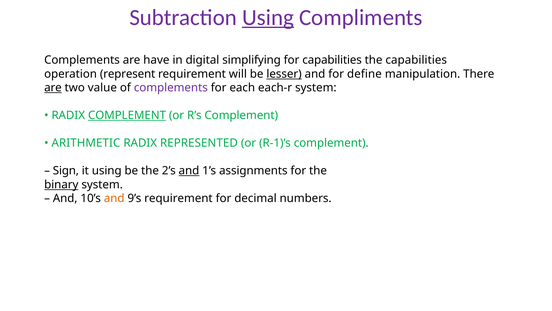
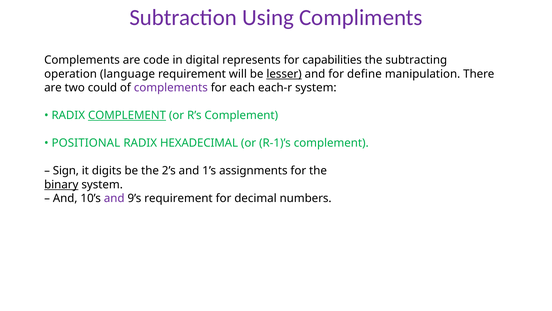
Using underline: present -> none (268, 17)
have: have -> code (156, 60)
simplifying: simplifying -> represents (251, 60)
the capabilities: capabilities -> subtracting (416, 60)
represent: represent -> language (127, 74)
are underline: present -> none (53, 88)
value: value -> could (102, 88)
ARITHMETIC: ARITHMETIC -> POSITIONAL (86, 143)
REPRESENTED: REPRESENTED -> HEXADECIMAL (199, 143)
it using: using -> digits (107, 171)
and underline: present -> none (189, 171)
and colour: orange -> purple (114, 198)
